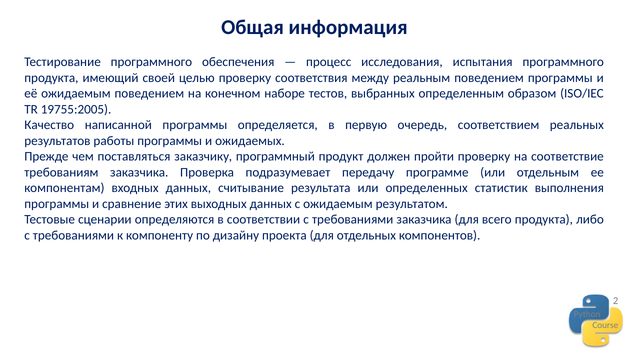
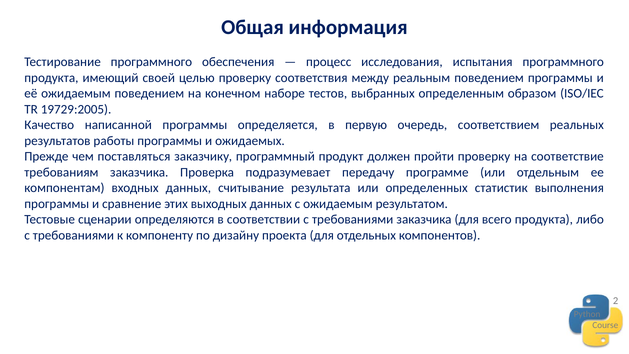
19755:2005: 19755:2005 -> 19729:2005 (76, 109)
